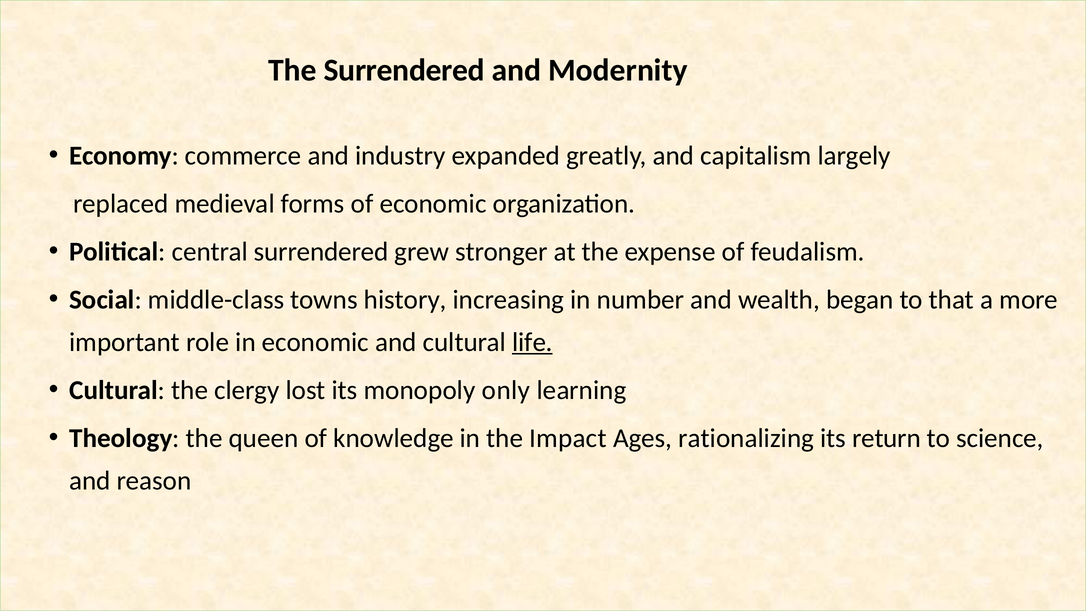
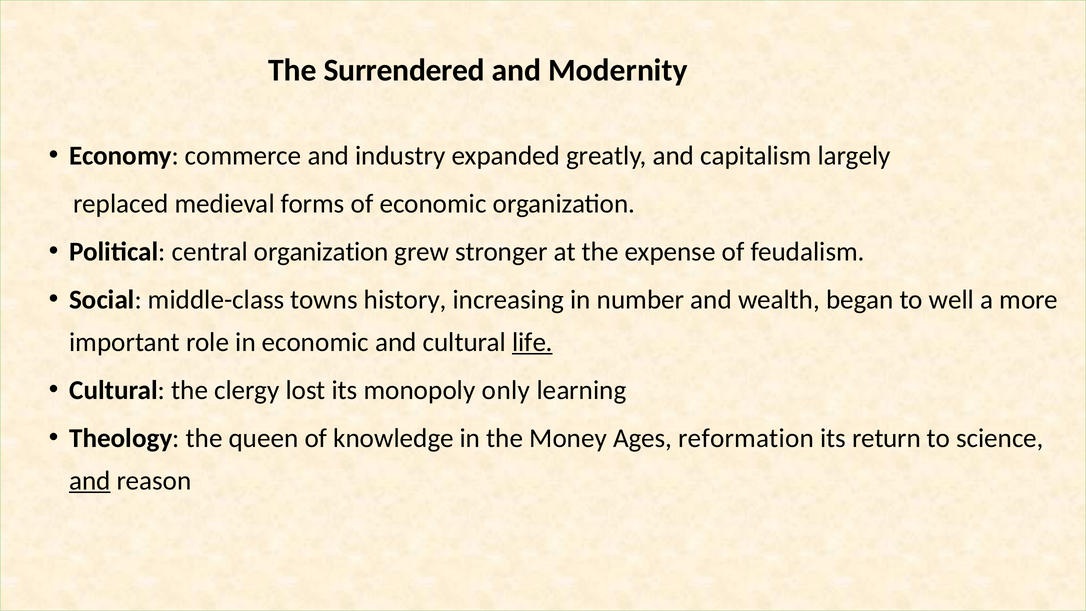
central surrendered: surrendered -> organization (321, 252)
that: that -> well (951, 300)
Impact: Impact -> Money (568, 438)
rationalizing: rationalizing -> reformation (746, 438)
and underline: none -> present (90, 480)
